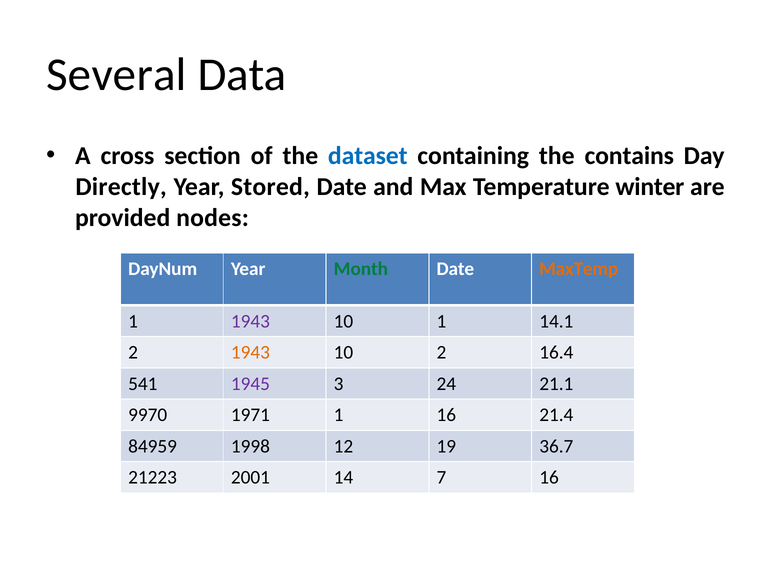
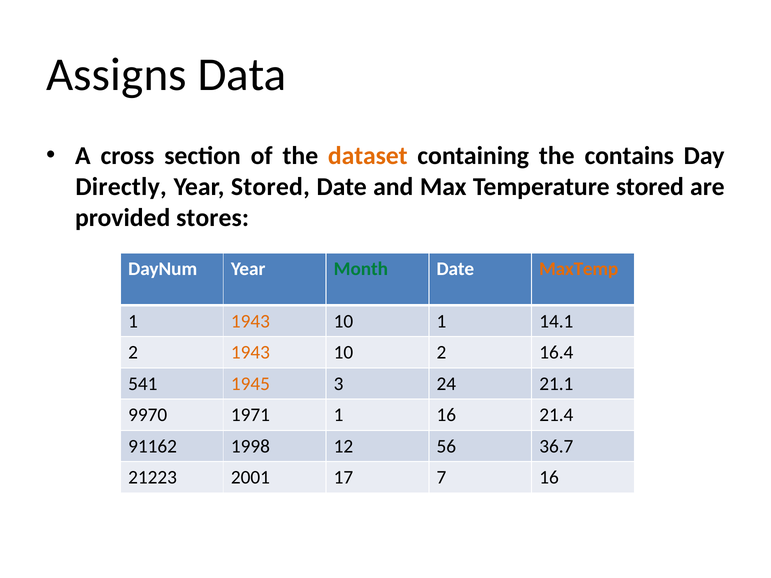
Several: Several -> Assigns (116, 75)
dataset colour: blue -> orange (368, 156)
Temperature winter: winter -> stored (650, 187)
nodes: nodes -> stores (213, 218)
1943 colour: purple -> orange (250, 321)
1945 colour: purple -> orange (250, 384)
84959: 84959 -> 91162 (153, 446)
19: 19 -> 56 (446, 446)
14: 14 -> 17 (343, 478)
